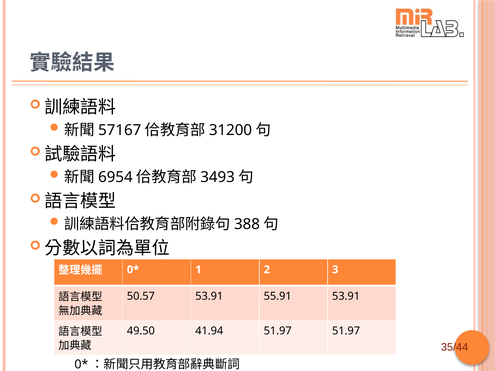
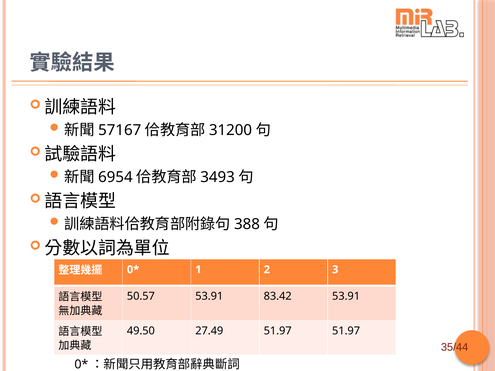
55.91: 55.91 -> 83.42 (278, 296)
41.94: 41.94 -> 27.49 (209, 331)
